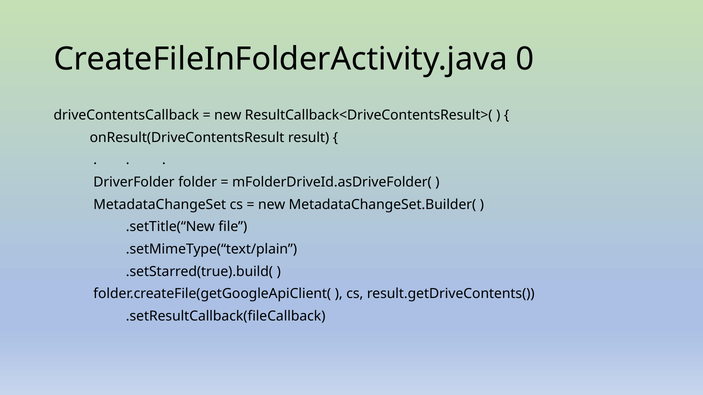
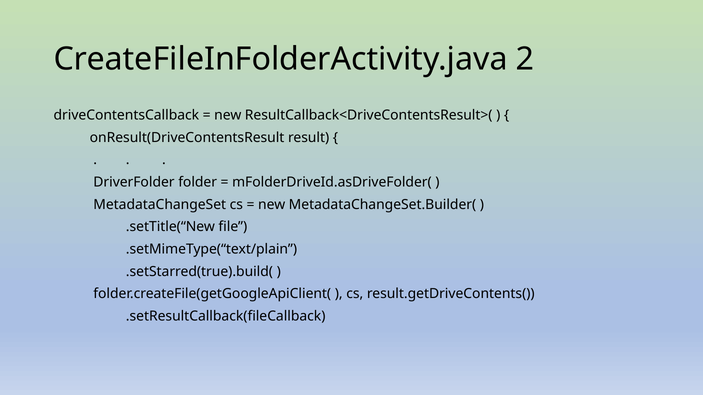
0: 0 -> 2 (525, 59)
